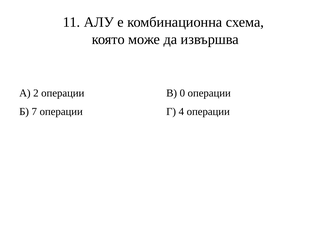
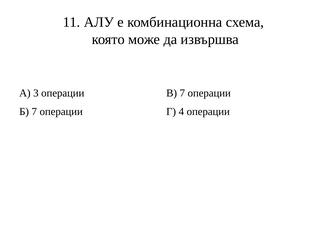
2: 2 -> 3 (36, 93)
В 0: 0 -> 7 (182, 93)
